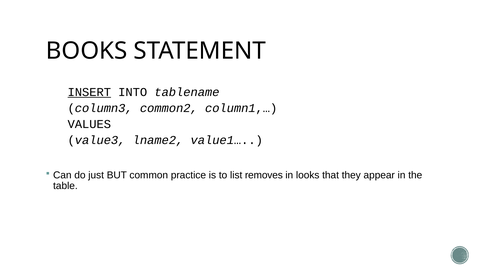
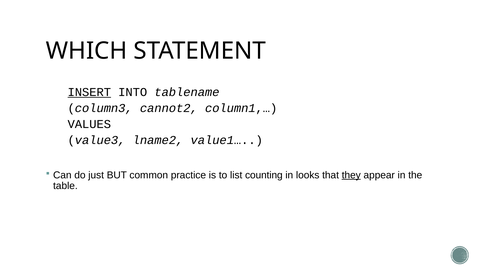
BOOKS: BOOKS -> WHICH (87, 51)
common2: common2 -> cannot2 (169, 108)
removes: removes -> counting (264, 175)
they underline: none -> present (351, 175)
